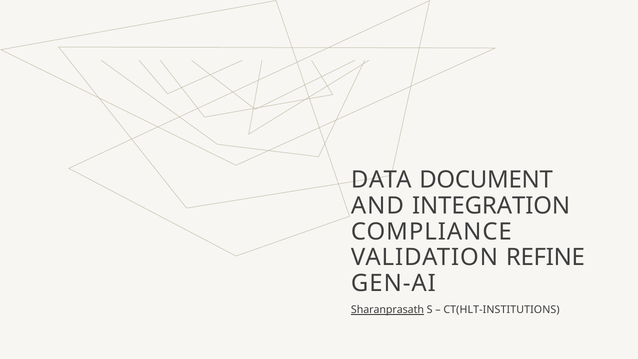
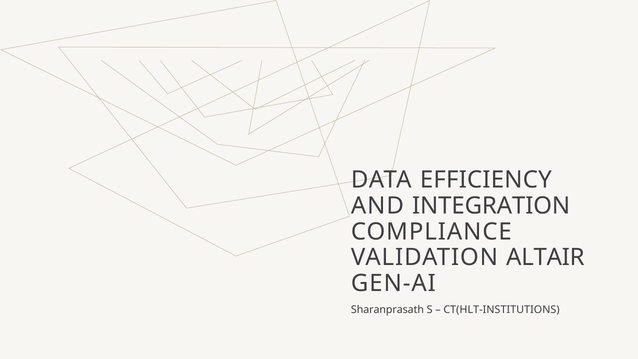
DOCUMENT: DOCUMENT -> EFFICIENCY (486, 180)
REFINE: REFINE -> ALTAIR (545, 257)
Sharanprasath underline: present -> none (387, 310)
